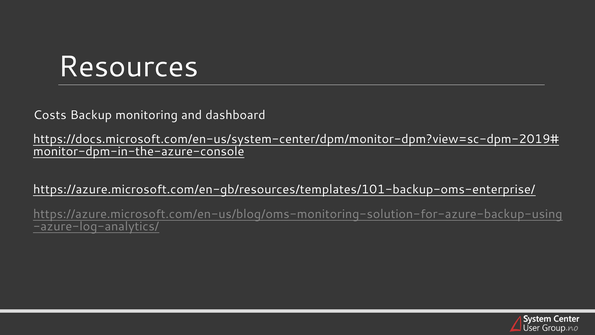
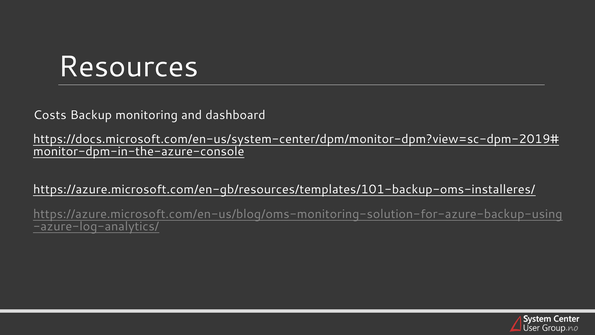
https://azure.microsoft.com/en-gb/resources/templates/101-backup-oms-enterprise/: https://azure.microsoft.com/en-gb/resources/templates/101-backup-oms-enterprise/ -> https://azure.microsoft.com/en-gb/resources/templates/101-backup-oms-installeres/ (284, 189)
